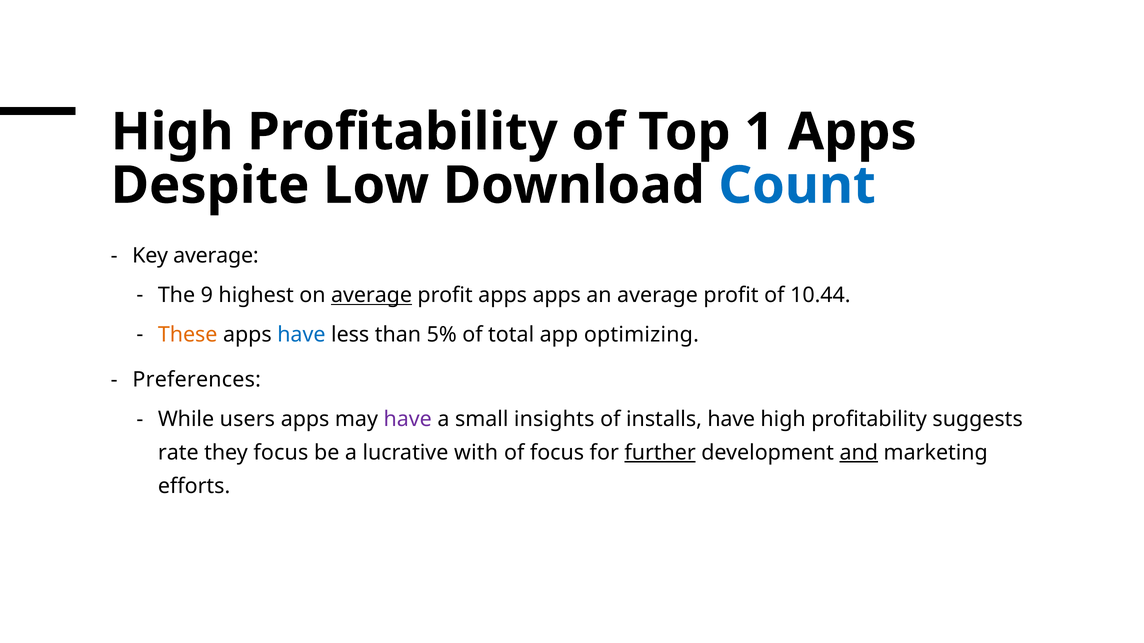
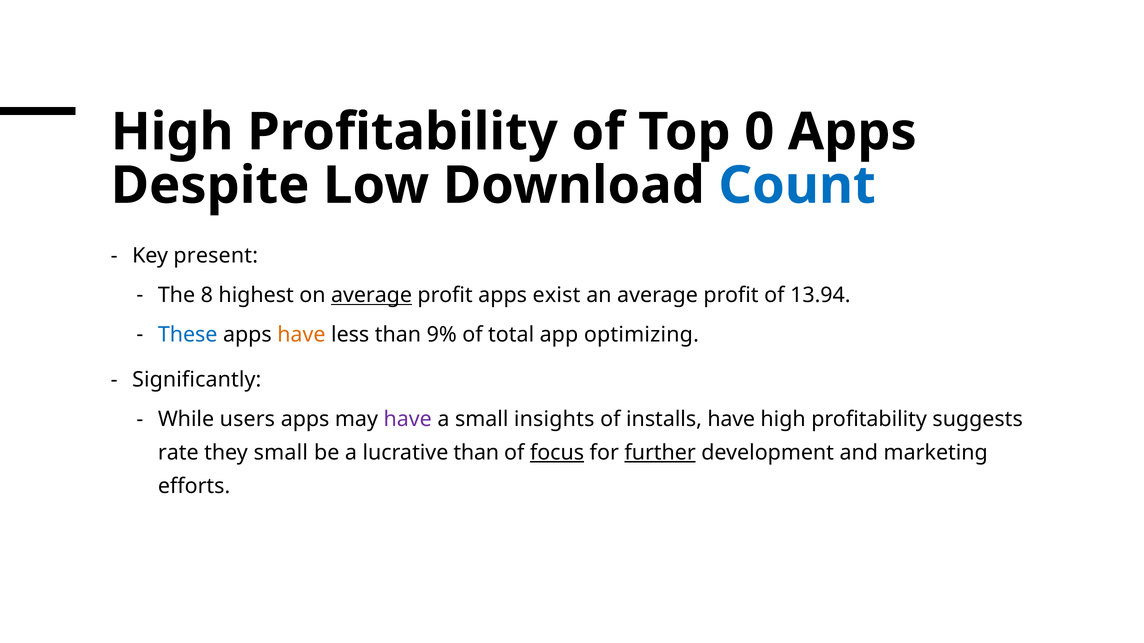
1: 1 -> 0 (759, 132)
Key average: average -> present (216, 256)
9: 9 -> 8 (207, 295)
apps apps: apps -> exist (557, 295)
10.44: 10.44 -> 13.94 (820, 295)
These colour: orange -> blue (188, 335)
have colour: blue -> orange (301, 335)
5%: 5% -> 9% (442, 335)
Preferences: Preferences -> Significantly (197, 380)
they focus: focus -> small (281, 453)
lucrative with: with -> than (476, 453)
focus underline: none -> present (557, 453)
and underline: present -> none (859, 453)
